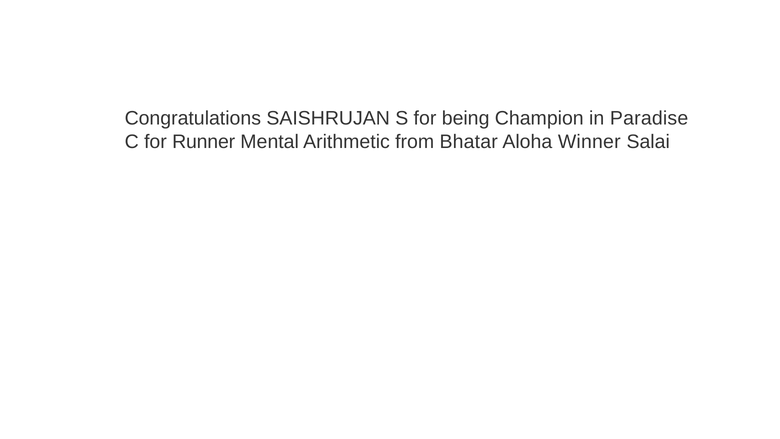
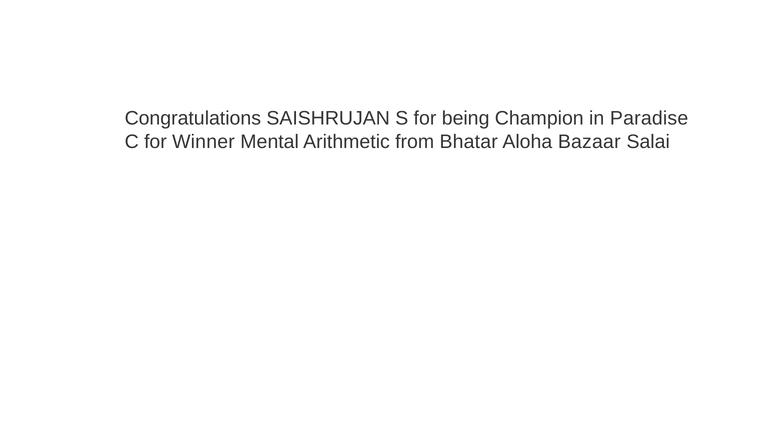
Runner: Runner -> Winner (203, 142)
Winner: Winner -> Bazaar (589, 142)
